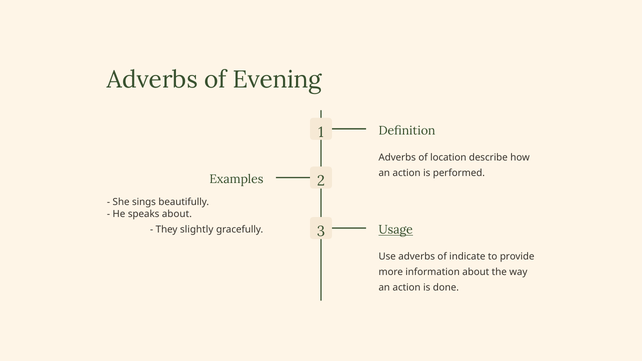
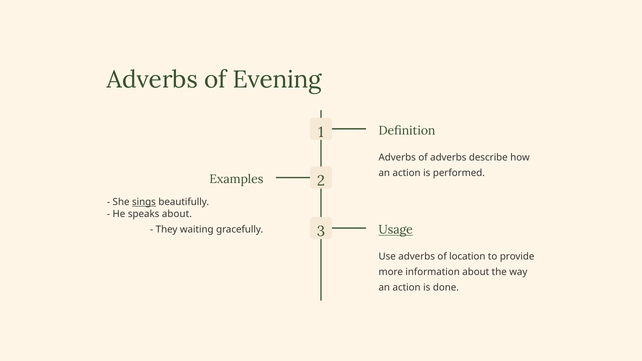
of location: location -> adverbs (448, 157)
sings underline: none -> present (144, 202)
slightly: slightly -> waiting (197, 230)
indicate: indicate -> location (467, 257)
